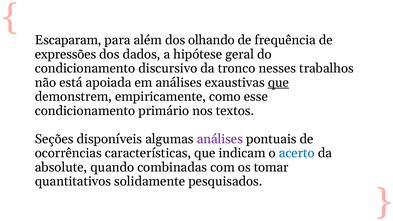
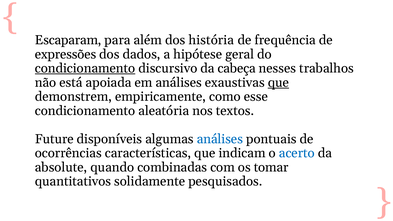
olhando: olhando -> história (211, 40)
condicionamento underline: none -> present (85, 68)
tronco: tronco -> cabeça (237, 68)
primário: primário -> aleatória (164, 111)
Seções: Seções -> Future (54, 139)
análises colour: purple -> blue (220, 139)
